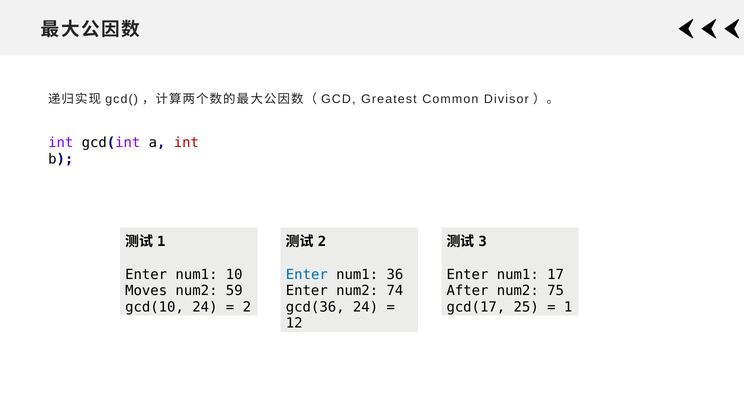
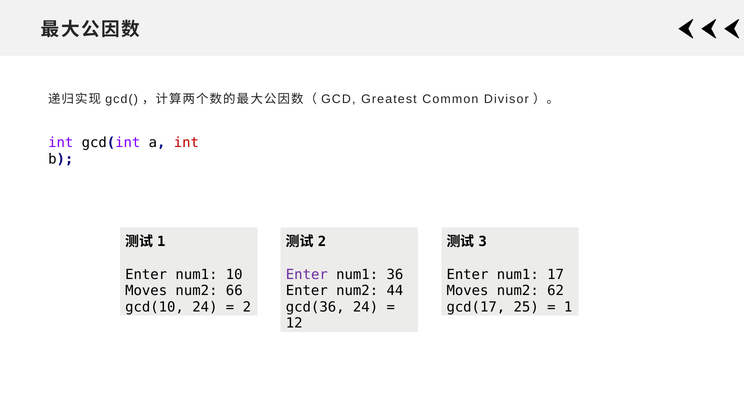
Enter colour: blue -> purple (307, 275)
59: 59 -> 66 (234, 291)
74: 74 -> 44 (395, 291)
After: After -> Moves (467, 291)
75: 75 -> 62 (556, 291)
